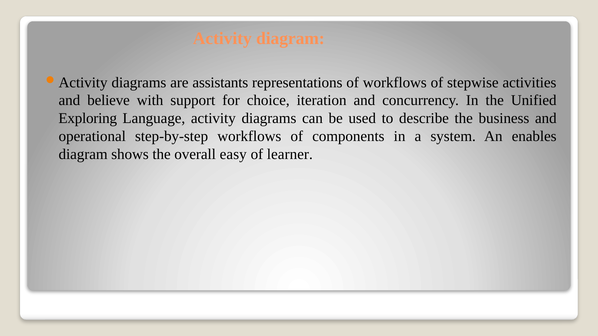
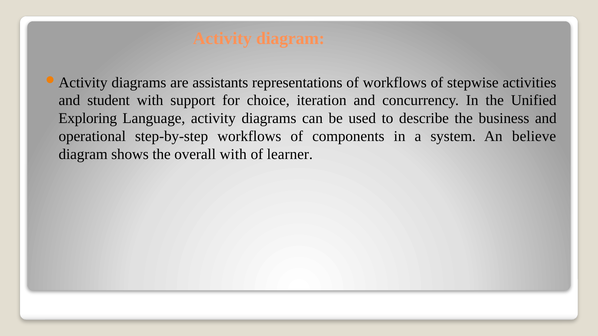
believe: believe -> student (109, 100)
enables: enables -> believe (534, 136)
overall easy: easy -> with (233, 154)
